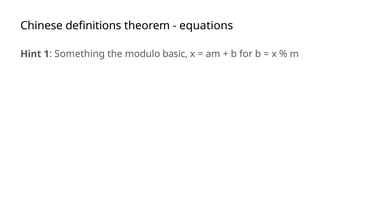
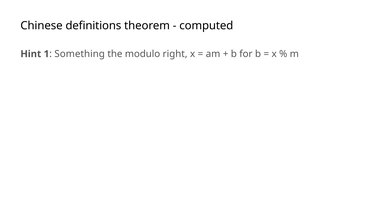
equations: equations -> computed (206, 26)
basic: basic -> right (175, 54)
